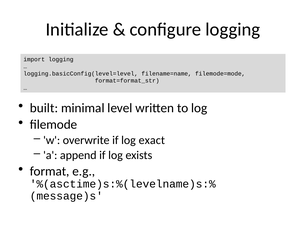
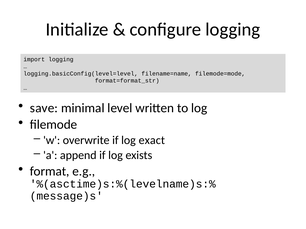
built: built -> save (44, 108)
